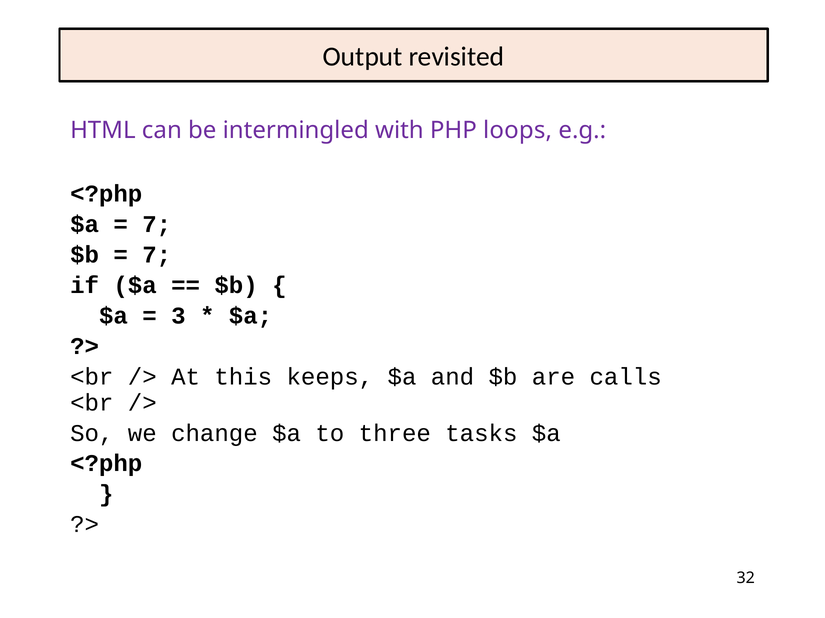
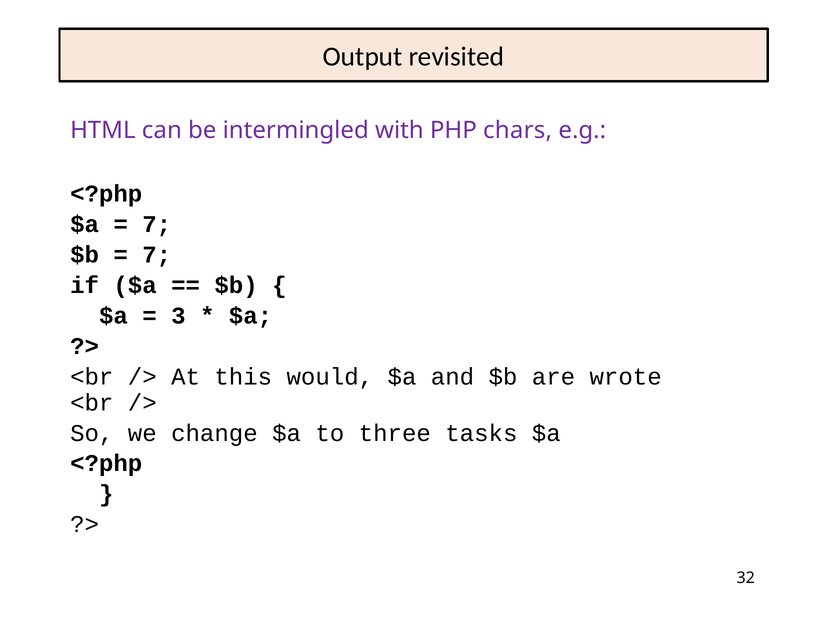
loops: loops -> chars (518, 130)
keeps: keeps -> would (330, 377)
calls: calls -> wrote (626, 377)
